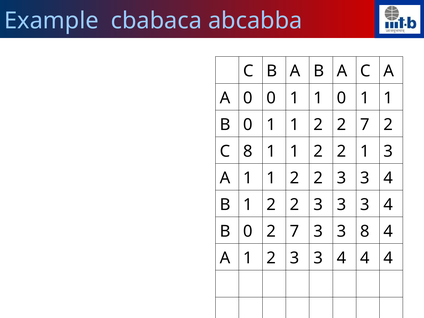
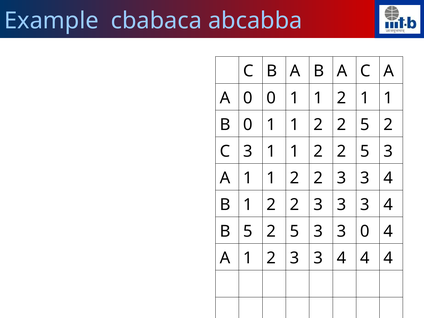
0: 0 -> 2 (342, 98)
7: 7 -> 5 (365, 125)
C 8: 8 -> 3 (248, 151)
1: 1 -> 5 (365, 151)
0: 0 -> 5 (248, 231)
7: 7 -> 5 (295, 231)
3 8: 8 -> 0 (365, 231)
